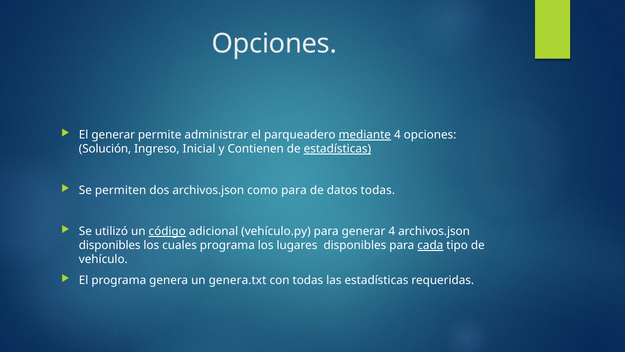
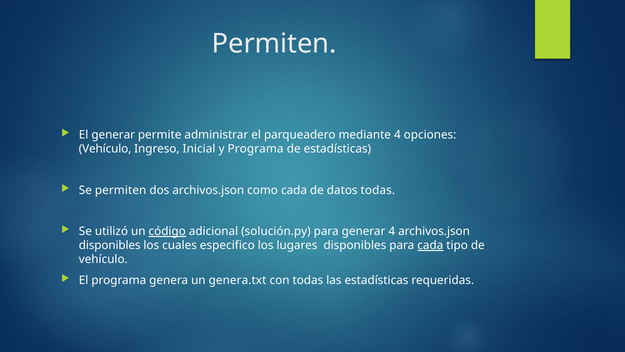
Opciones: Opciones -> Permiten (274, 44)
mediante underline: present -> none (365, 135)
Solución: Solución -> Vehículo (105, 149)
y Contienen: Contienen -> Programa (256, 149)
estadísticas underline: present -> none (337, 149)
como para: para -> cada (294, 190)
vehículo.py: vehículo.py -> solución.py (276, 231)
cuales programa: programa -> especifico (227, 245)
